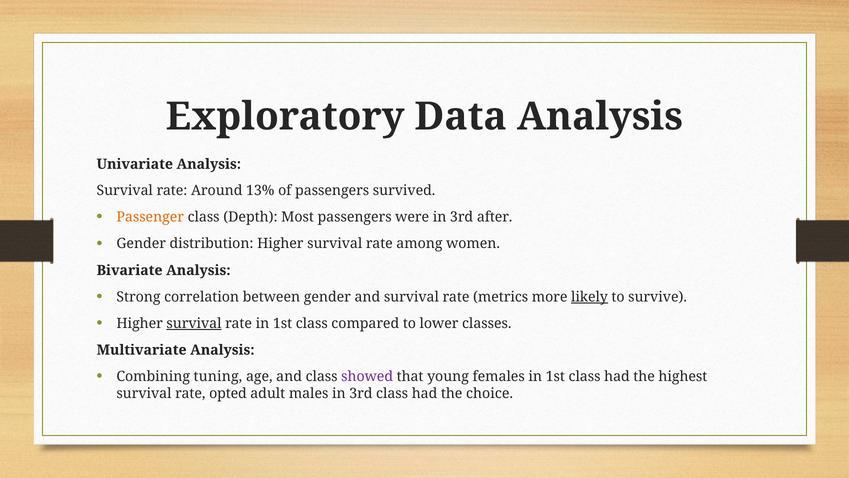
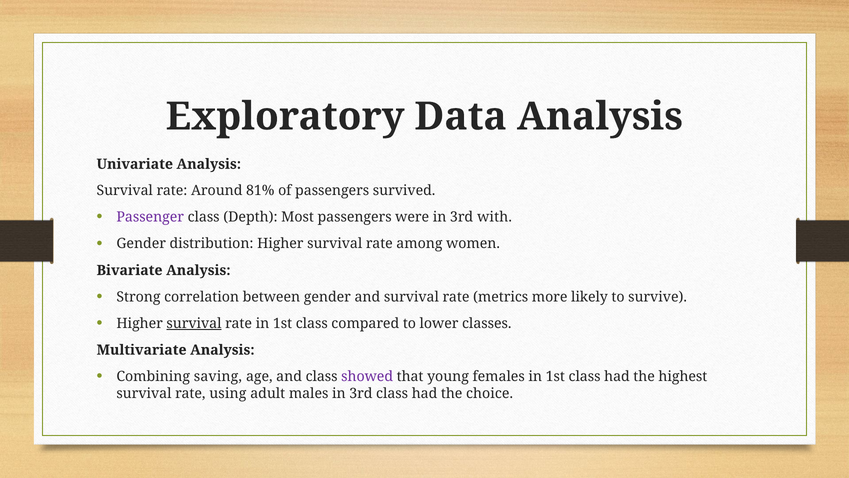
13%: 13% -> 81% (260, 191)
Passenger colour: orange -> purple (150, 217)
after: after -> with (495, 217)
likely underline: present -> none (589, 297)
tuning: tuning -> saving (218, 376)
opted: opted -> using (228, 393)
